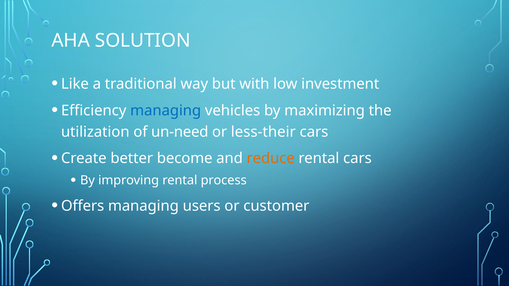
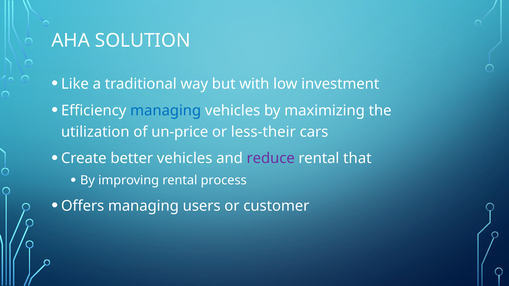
un-need: un-need -> un-price (180, 132)
better become: become -> vehicles (185, 159)
reduce colour: orange -> purple (271, 159)
rental cars: cars -> that (357, 159)
